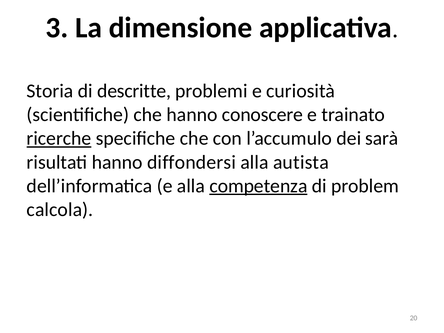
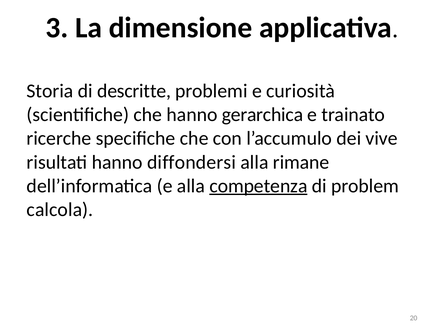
conoscere: conoscere -> gerarchica (262, 115)
ricerche underline: present -> none (59, 138)
sarà: sarà -> vive (382, 138)
autista: autista -> rimane (301, 162)
